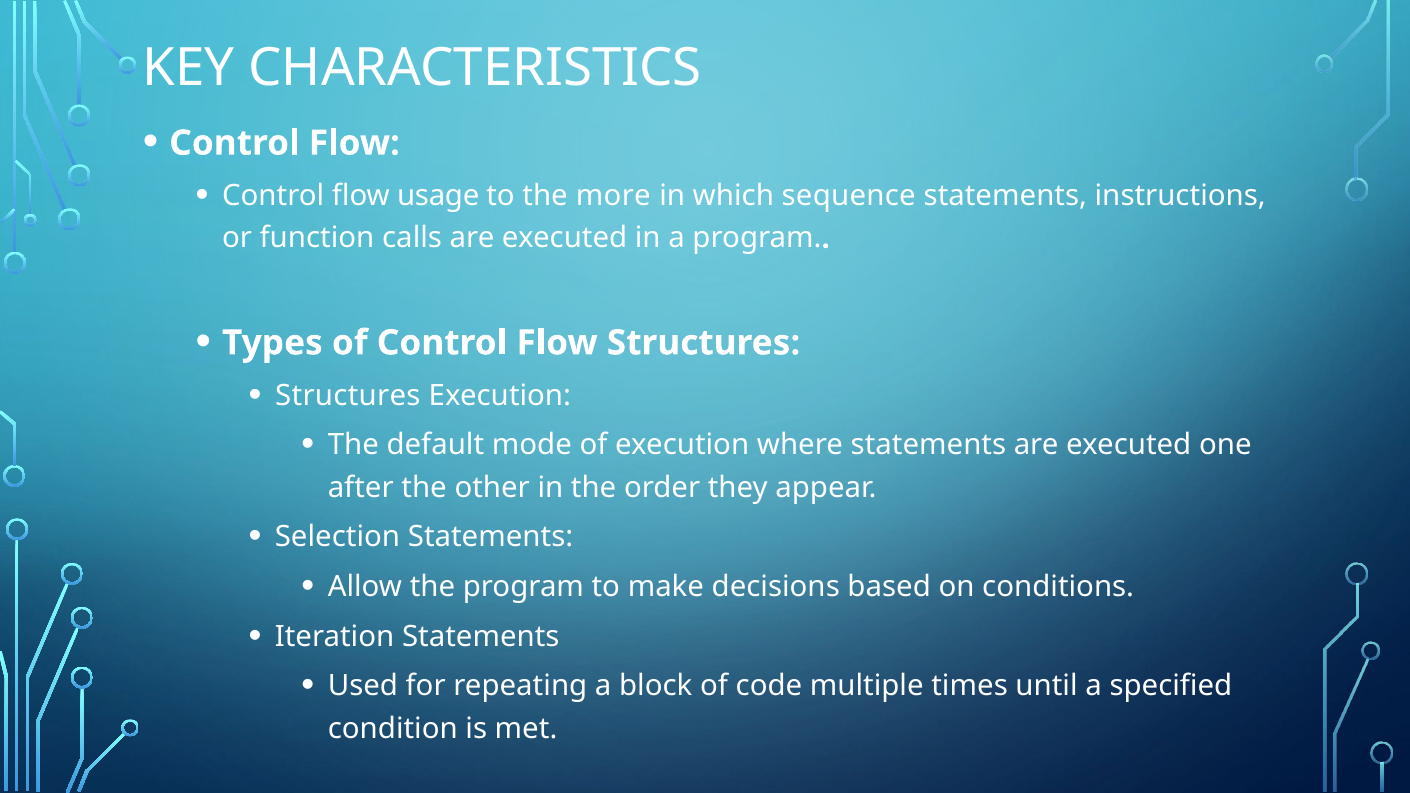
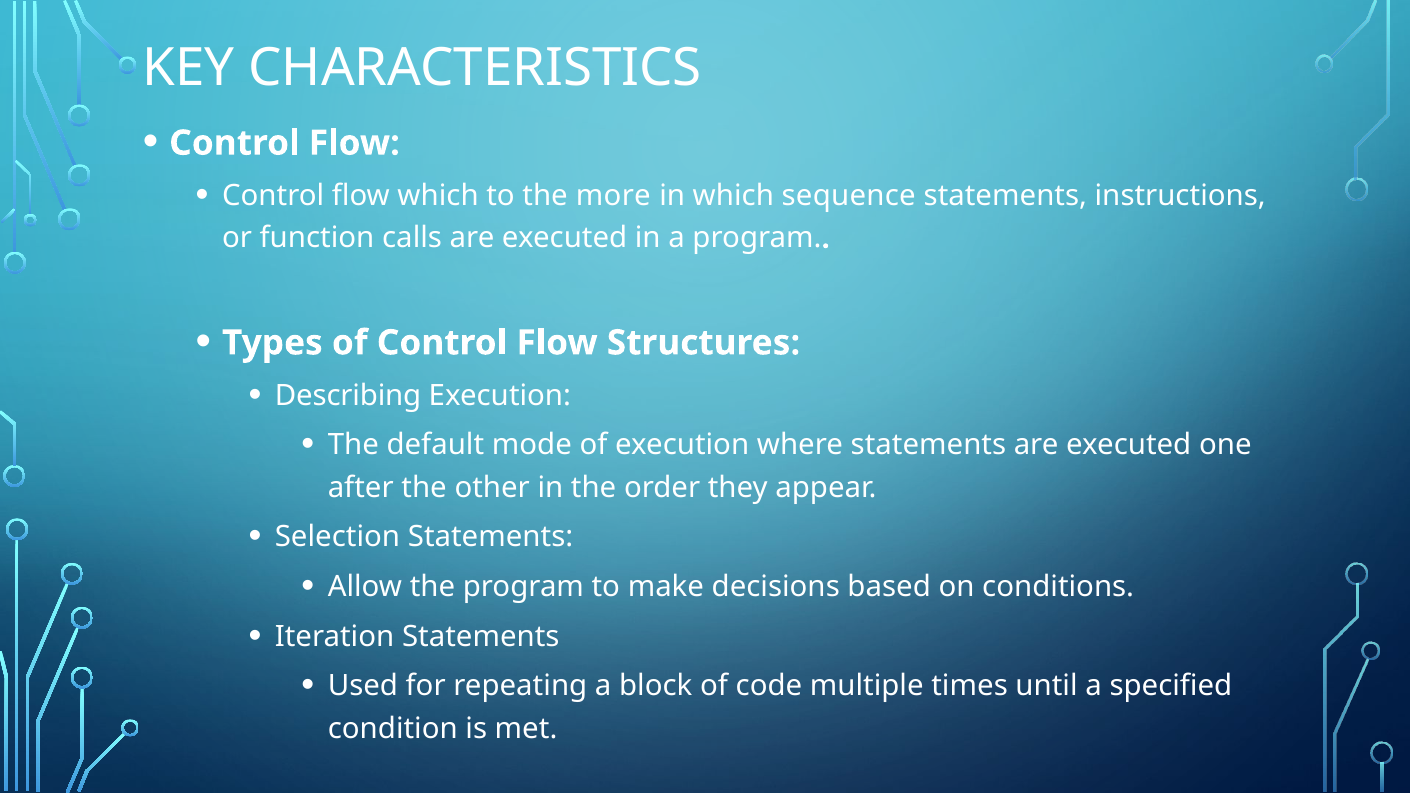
flow usage: usage -> which (438, 196)
Structures: Structures -> Describing (348, 396)
